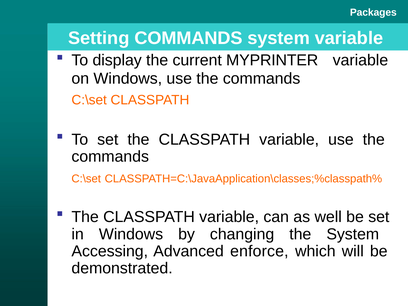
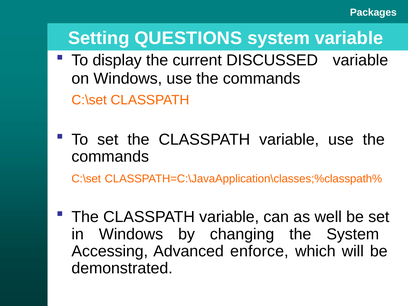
Setting COMMANDS: COMMANDS -> QUESTIONS (188, 38)
MYPRINTER: MYPRINTER -> DISCUSSED (272, 60)
